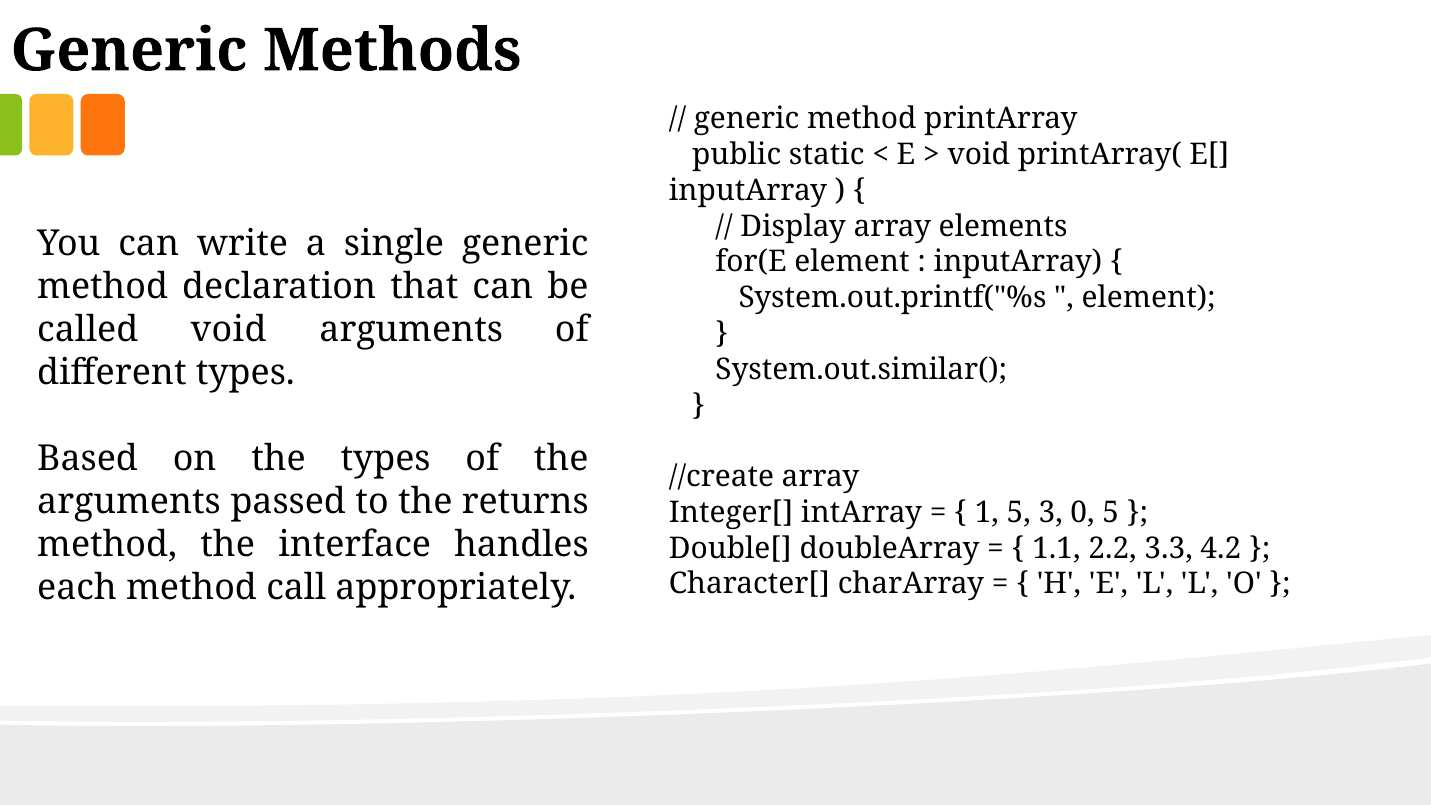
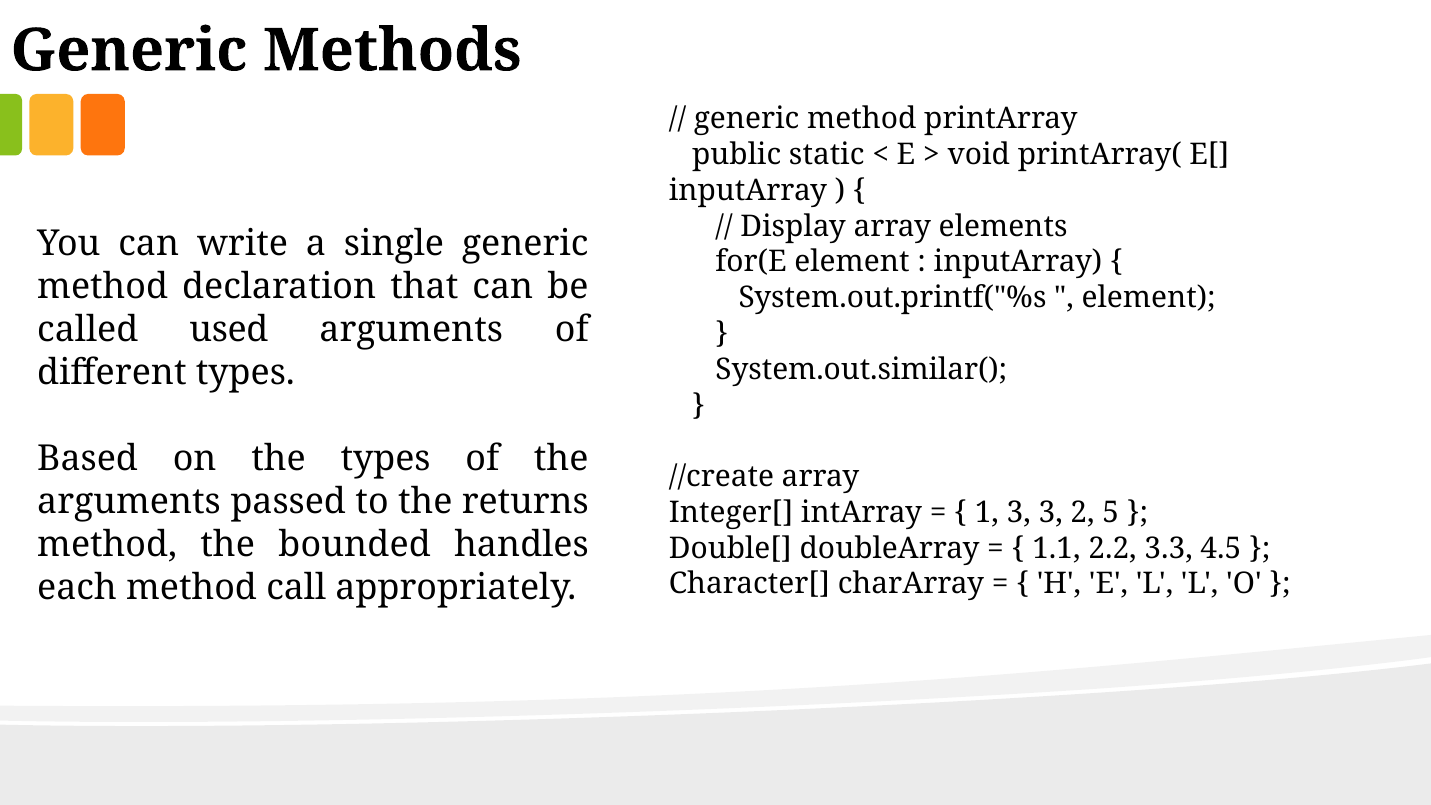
called void: void -> used (229, 330)
1 5: 5 -> 3 (1019, 513)
0: 0 -> 2 (1083, 513)
interface: interface -> bounded (355, 545)
4.2: 4.2 -> 4.5 (1221, 548)
